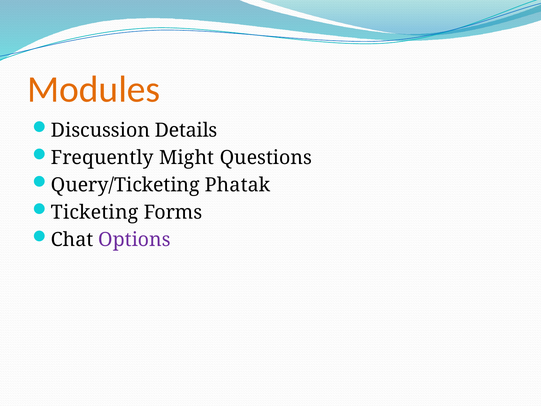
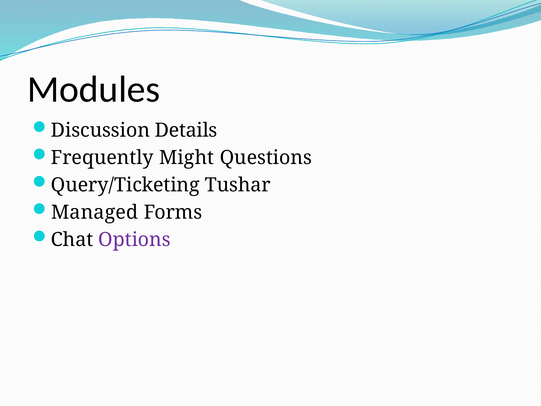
Modules colour: orange -> black (94, 89)
Phatak: Phatak -> Tushar (238, 185)
Ticketing: Ticketing -> Managed (95, 212)
